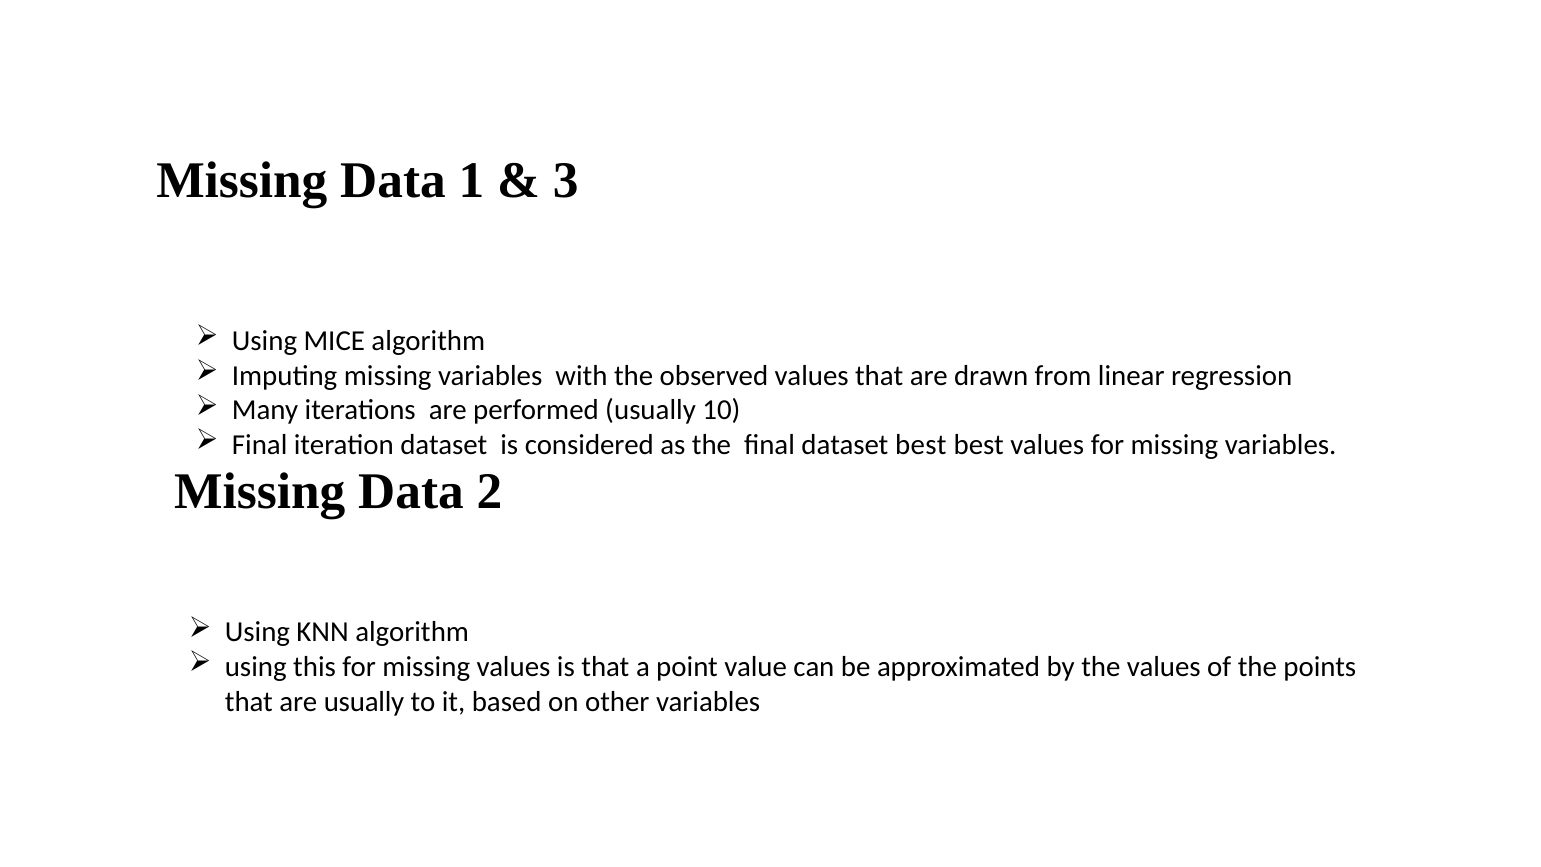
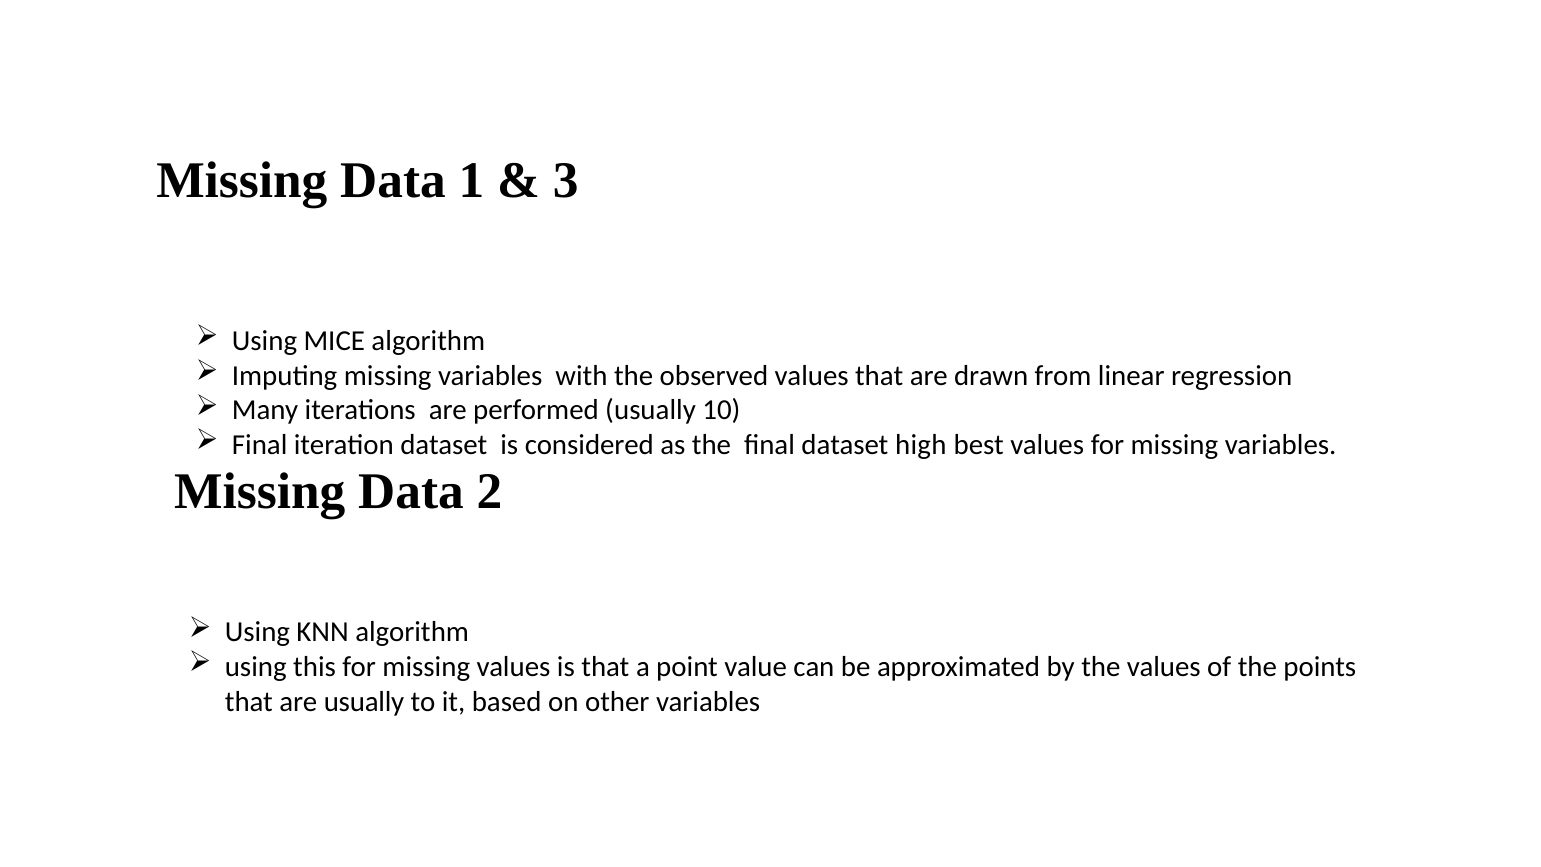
dataset best: best -> high (921, 445)
